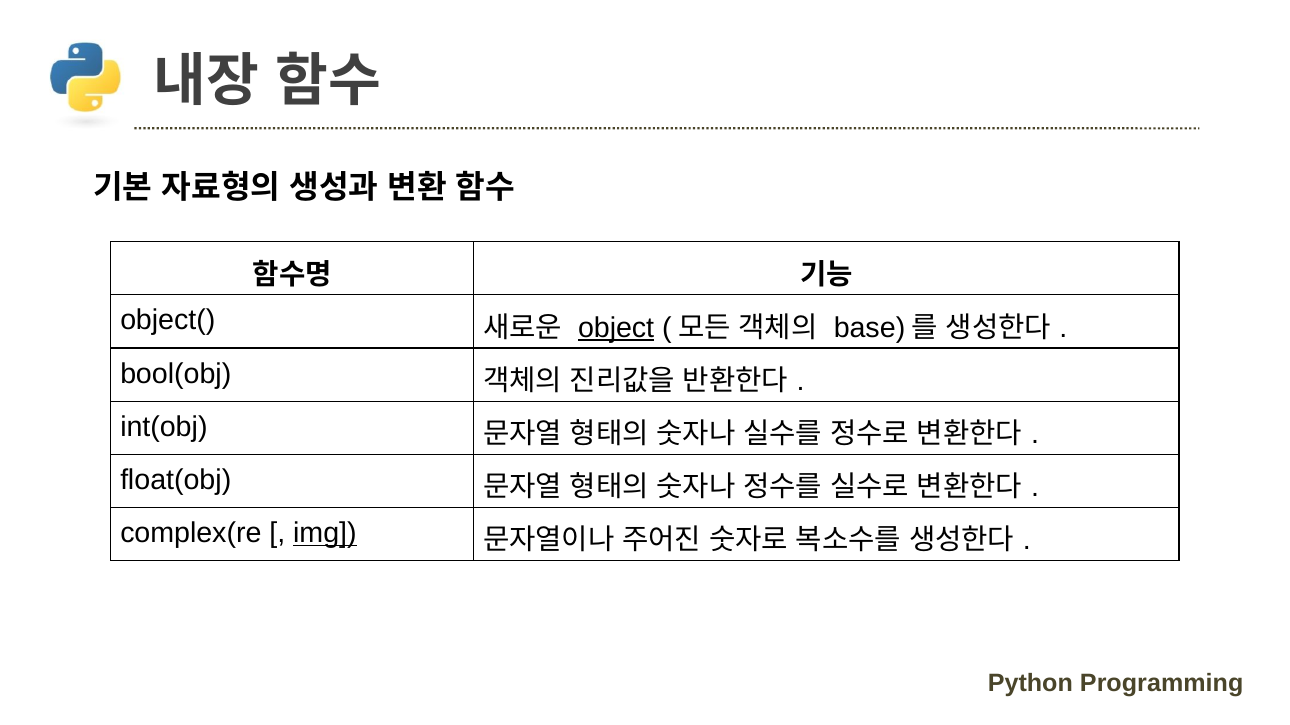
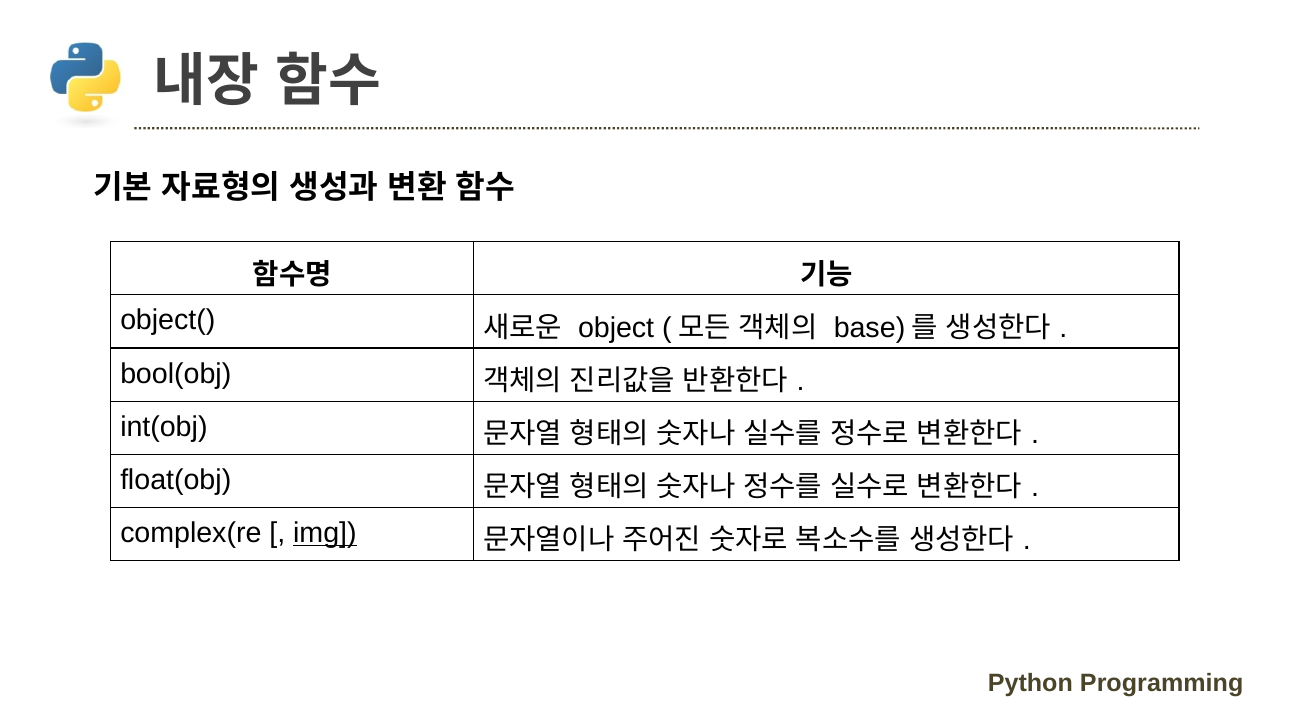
object underline: present -> none (616, 328)
